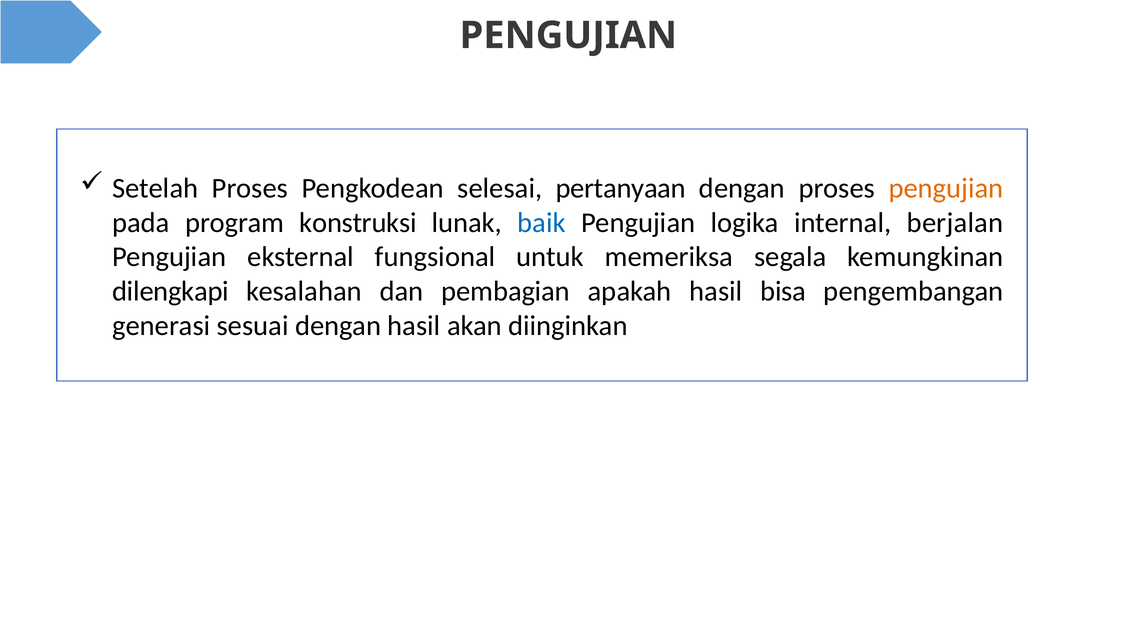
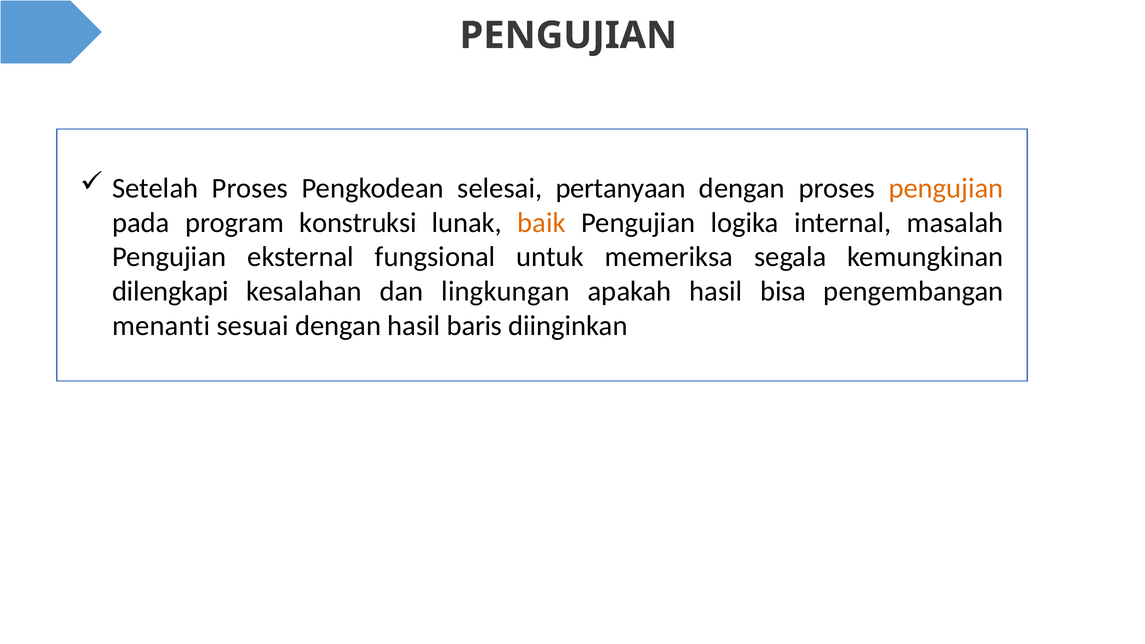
baik colour: blue -> orange (542, 223)
berjalan: berjalan -> masalah (955, 223)
pembagian: pembagian -> lingkungan (506, 291)
generasi: generasi -> menanti (161, 326)
akan: akan -> baris (475, 326)
